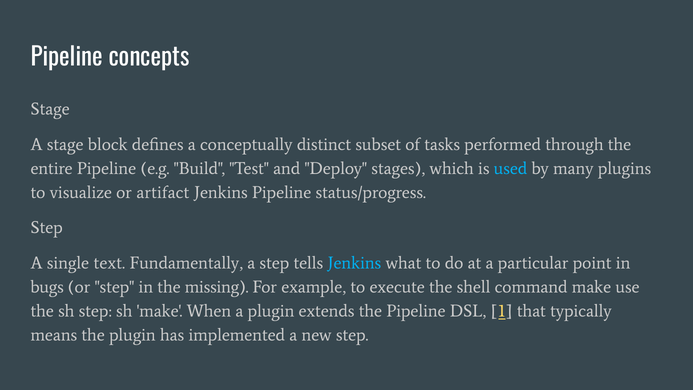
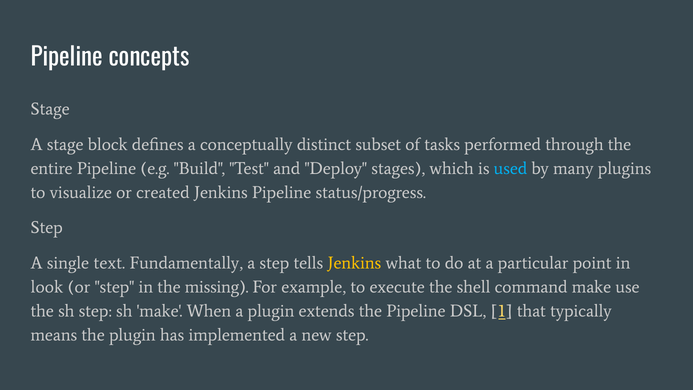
artifact: artifact -> created (163, 192)
Jenkins colour: light blue -> yellow (354, 263)
bugs: bugs -> look (47, 287)
